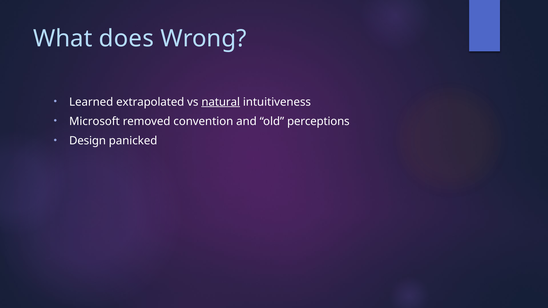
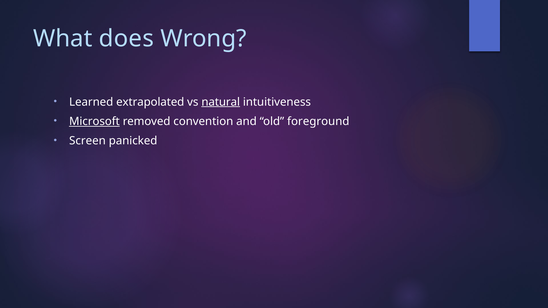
Microsoft underline: none -> present (94, 121)
perceptions: perceptions -> foreground (318, 121)
Design: Design -> Screen (87, 141)
